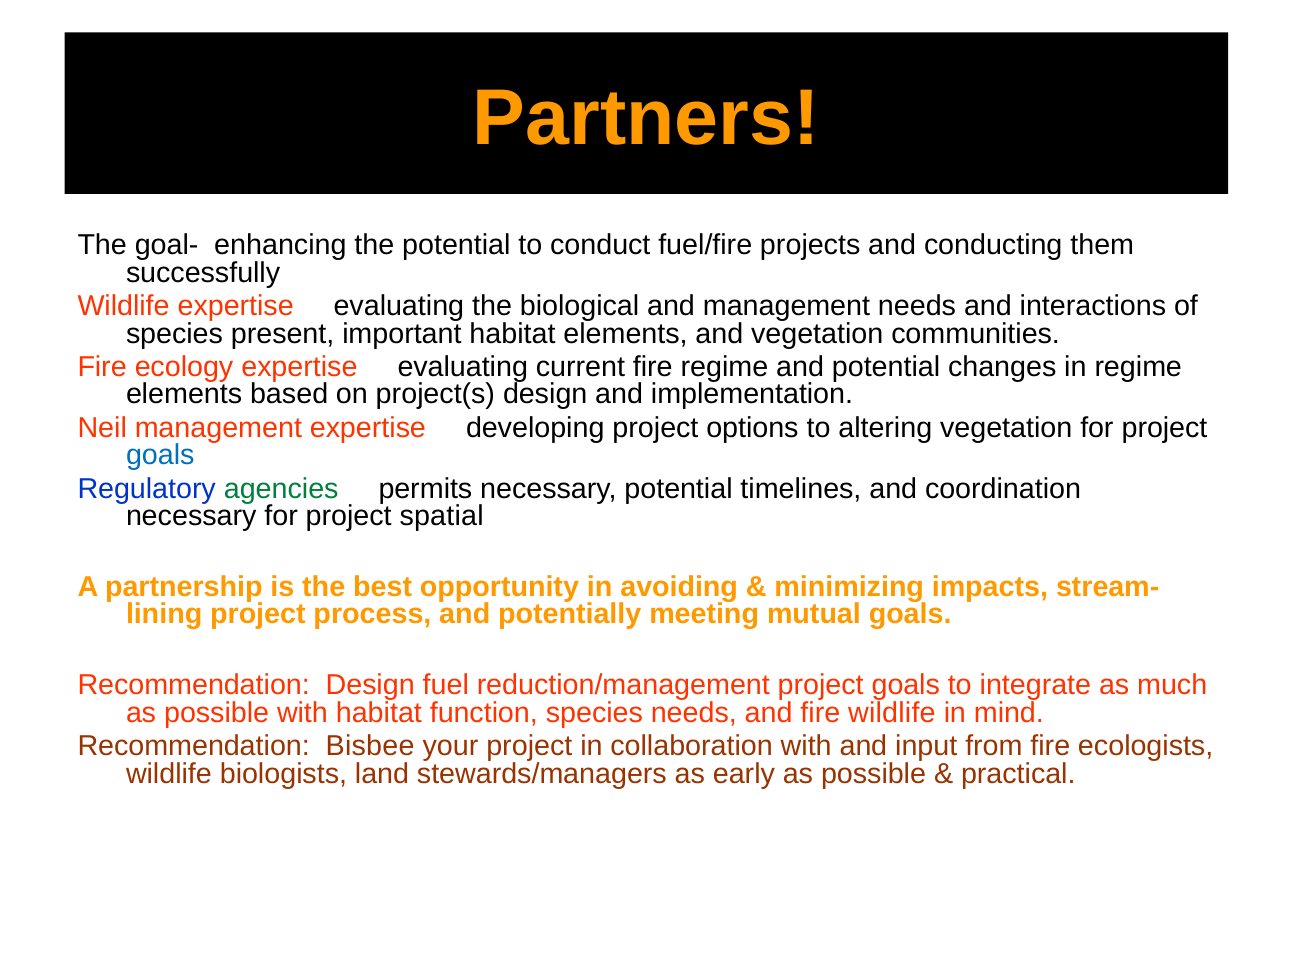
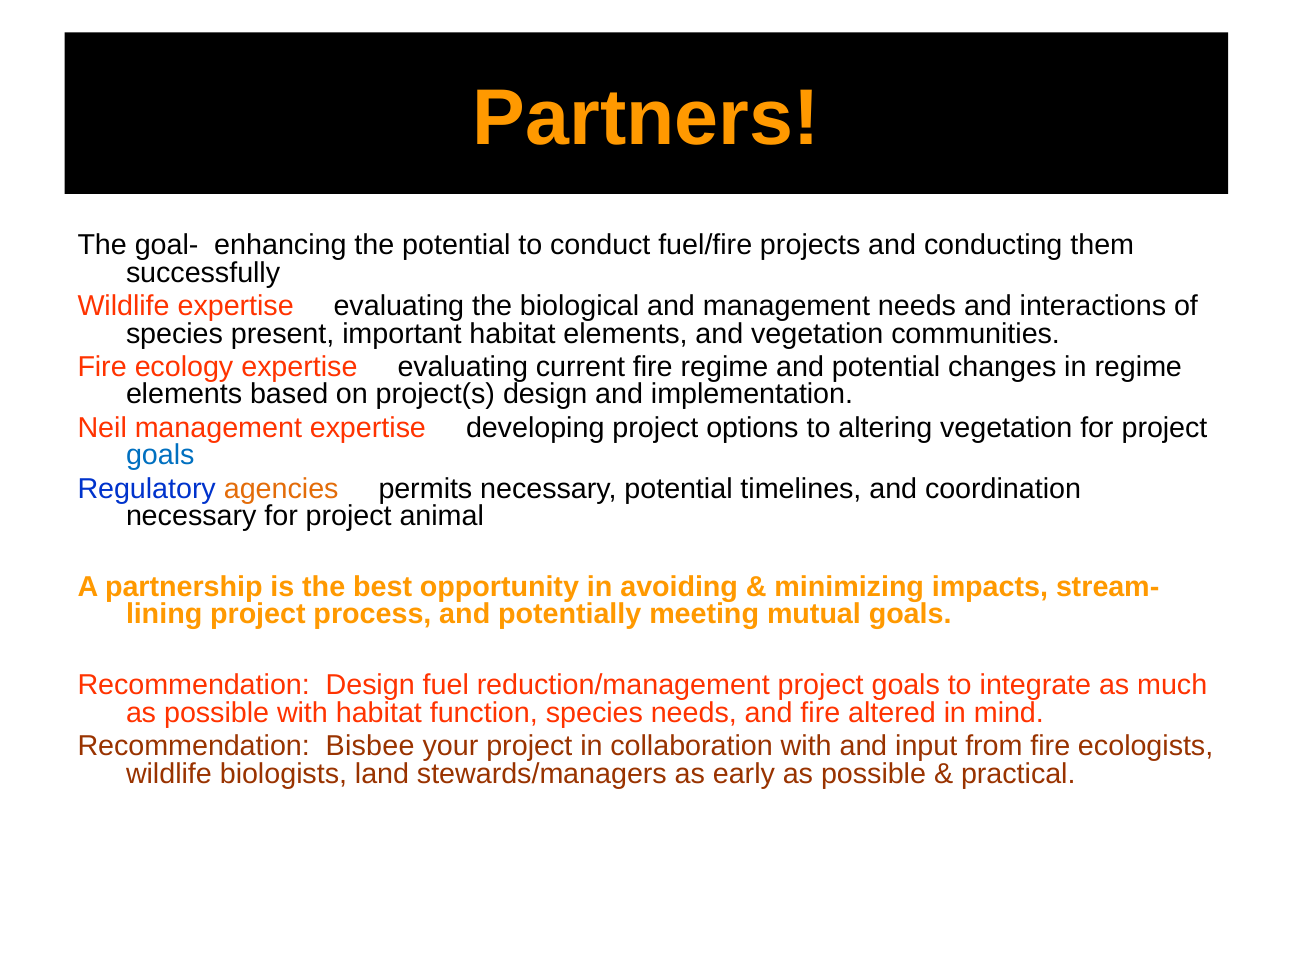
agencies colour: green -> orange (281, 488)
spatial: spatial -> animal (442, 516)
fire wildlife: wildlife -> altered (892, 713)
